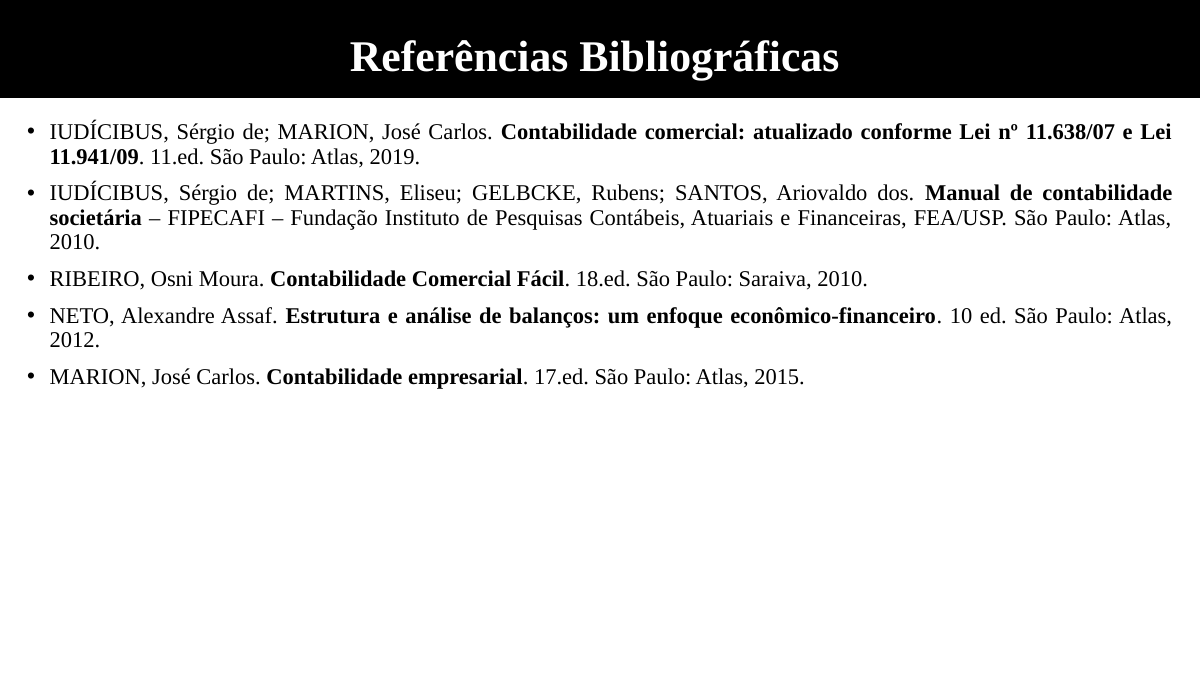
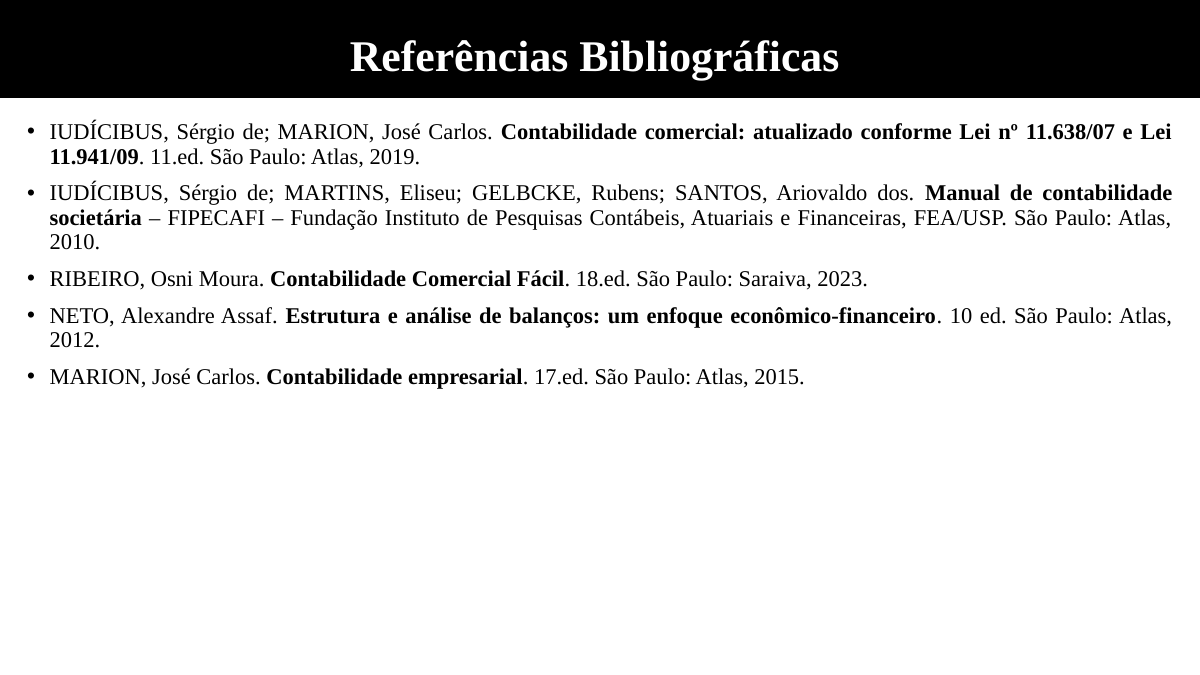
Saraiva 2010: 2010 -> 2023 (843, 279)
